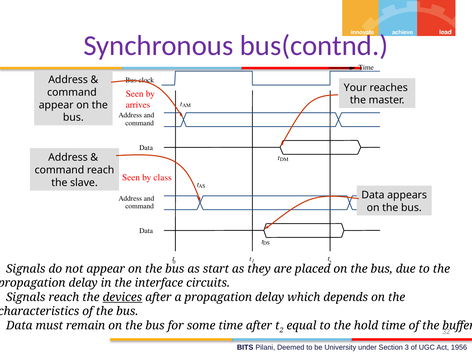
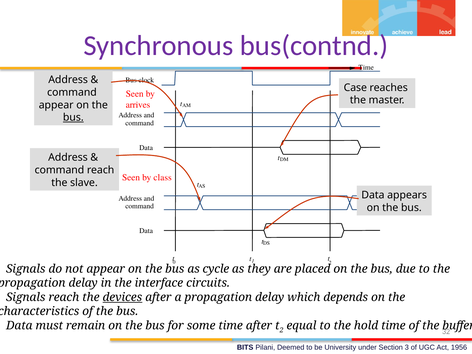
Your: Your -> Case (355, 88)
bus underline: none -> present (73, 117)
start: start -> cycle (216, 269)
